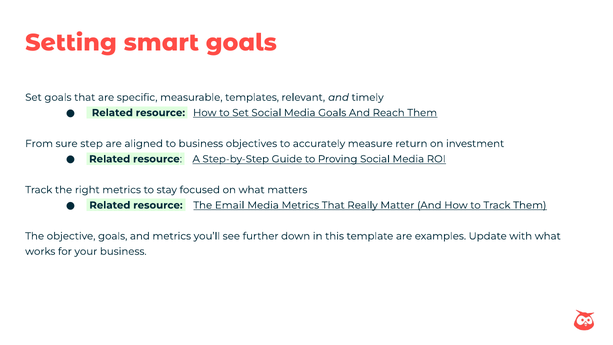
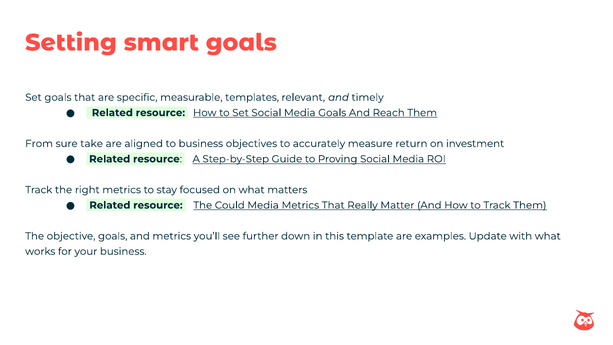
step: step -> take (92, 144)
Email: Email -> Could (230, 205)
